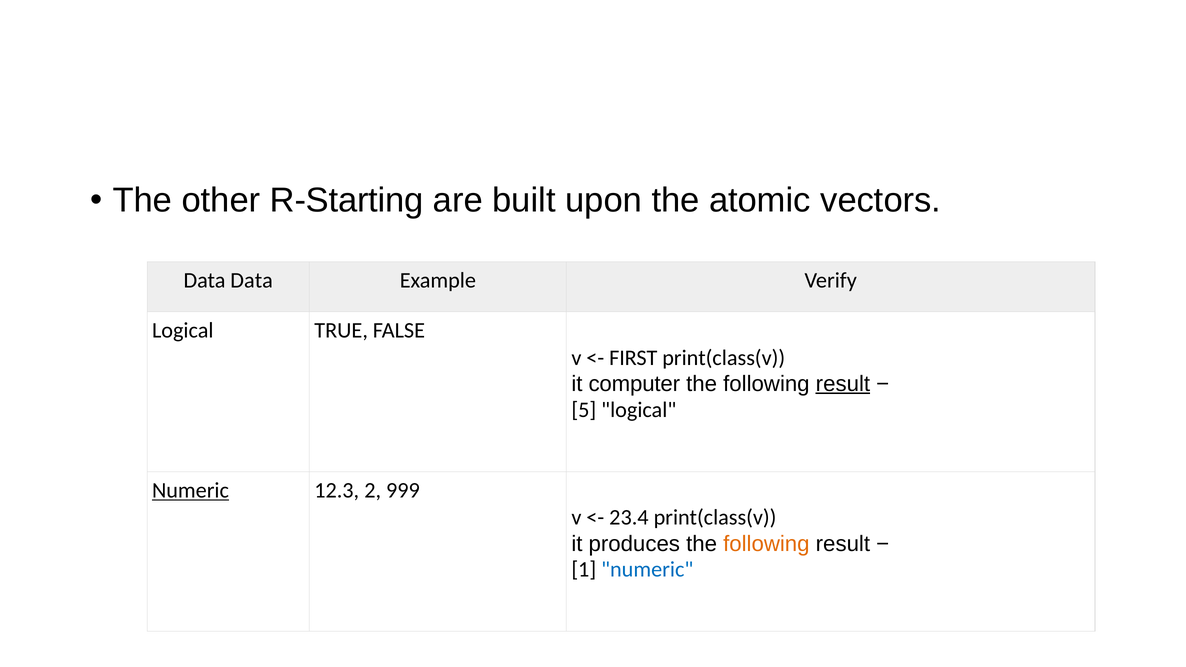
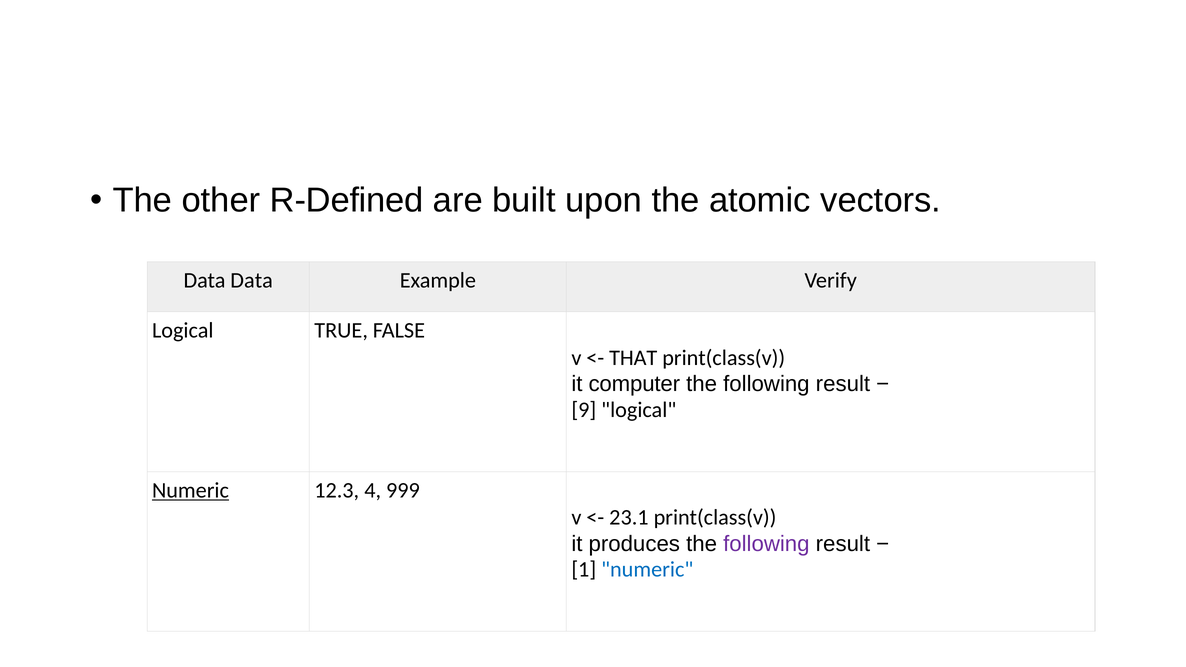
R-Starting: R-Starting -> R-Defined (347, 201)
FIRST: FIRST -> THAT (633, 358)
result underline: present -> none (843, 384)
5: 5 -> 9 (584, 410)
2: 2 -> 4 (373, 490)
23.4: 23.4 -> 23.1 (629, 518)
following colour: orange -> purple (766, 544)
